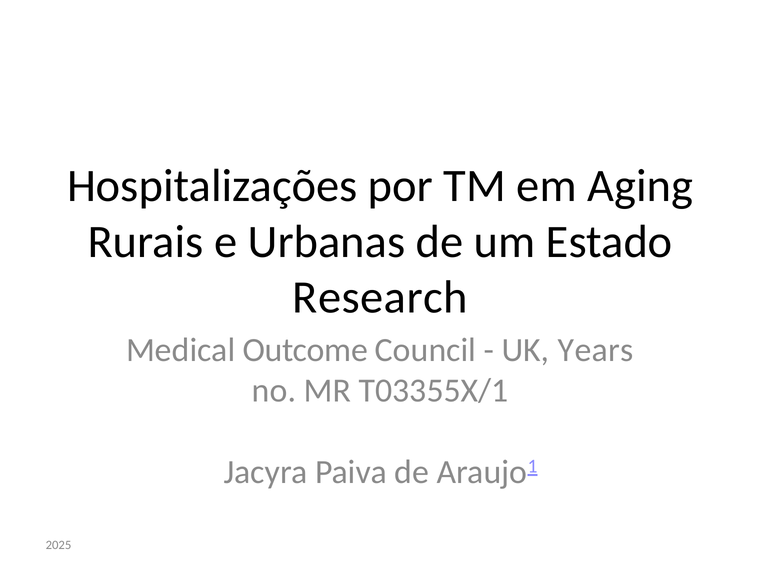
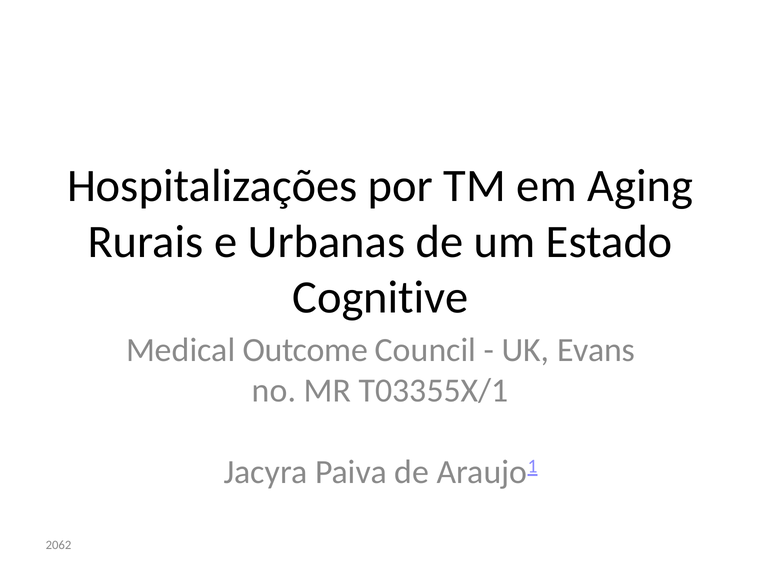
Research: Research -> Cognitive (380, 298)
Years: Years -> Evans (596, 350)
2025: 2025 -> 2062 (58, 545)
